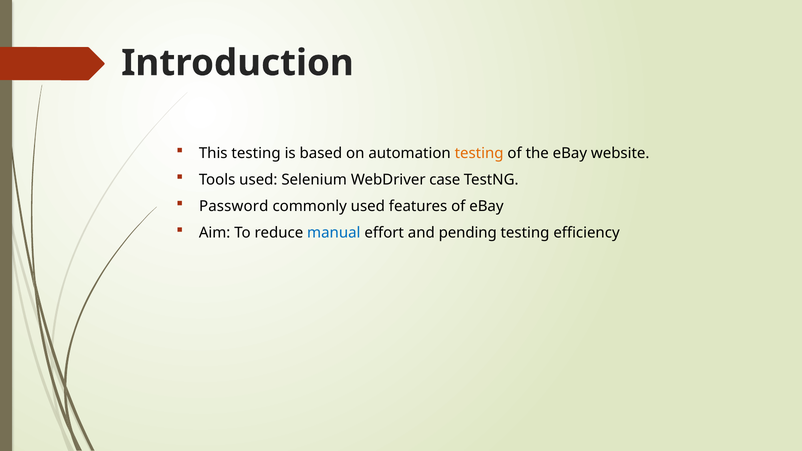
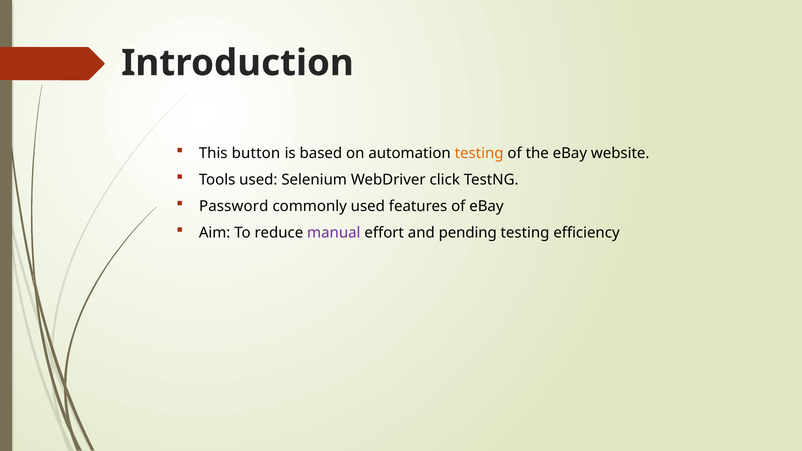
This testing: testing -> button (256, 153)
case: case -> click (445, 180)
manual colour: blue -> purple (334, 233)
